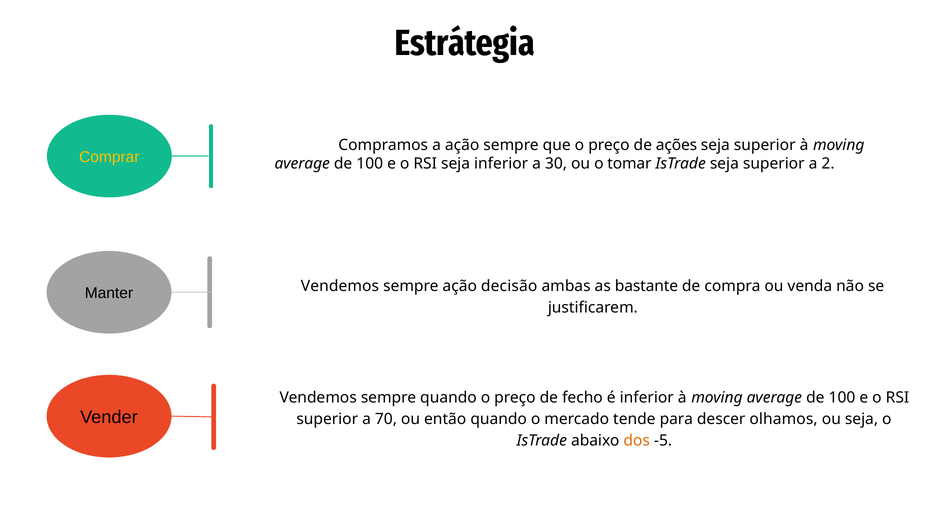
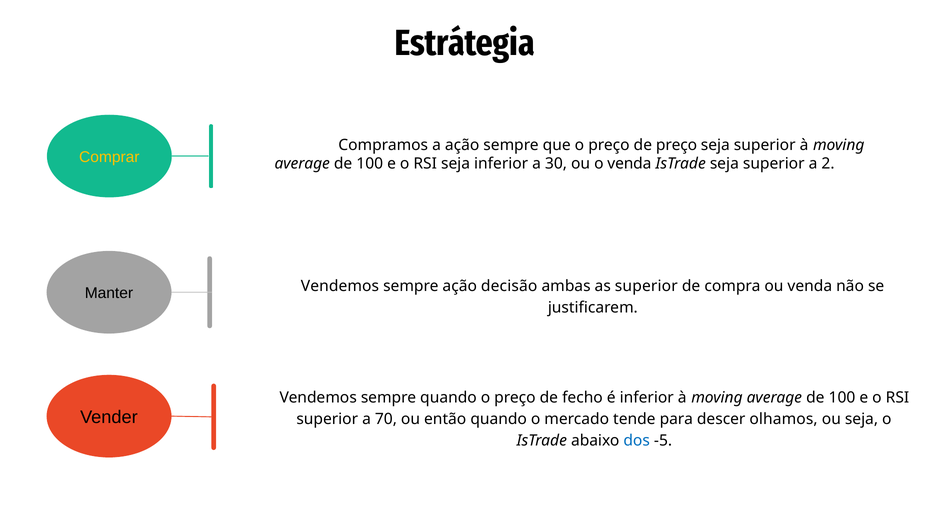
de ações: ações -> preço (677, 145)
o tomar: tomar -> venda (629, 164)
as bastante: bastante -> superior (646, 286)
dos colour: orange -> blue (637, 441)
